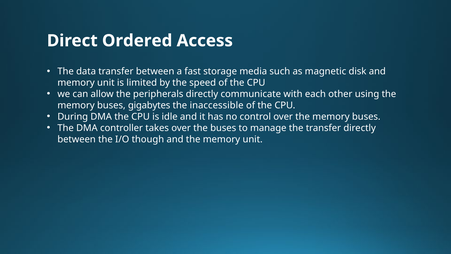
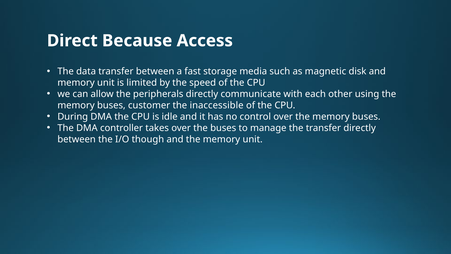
Ordered: Ordered -> Because (137, 41)
gigabytes: gigabytes -> customer (149, 105)
